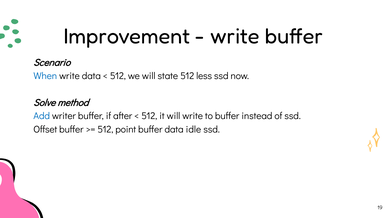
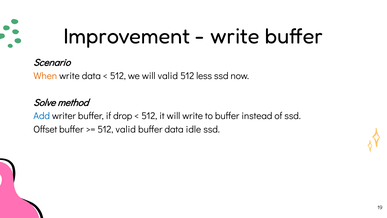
When colour: blue -> orange (45, 76)
will state: state -> valid (168, 76)
after: after -> drop (123, 116)
512 point: point -> valid (126, 129)
